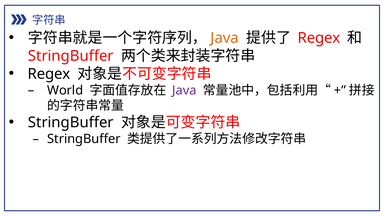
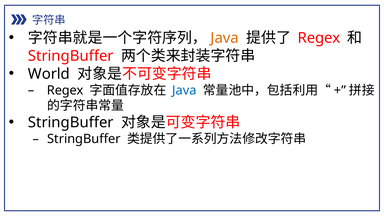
Regex: Regex -> World (49, 74)
World: World -> Regex (65, 90)
Java colour: purple -> blue (184, 90)
